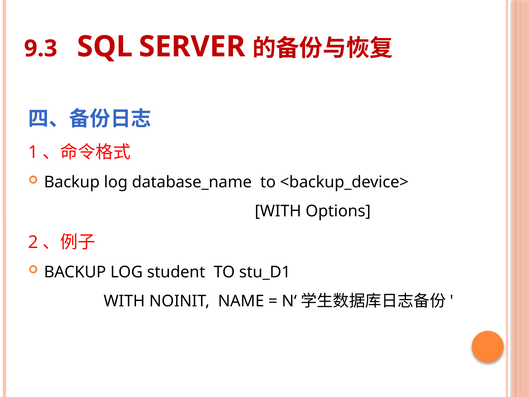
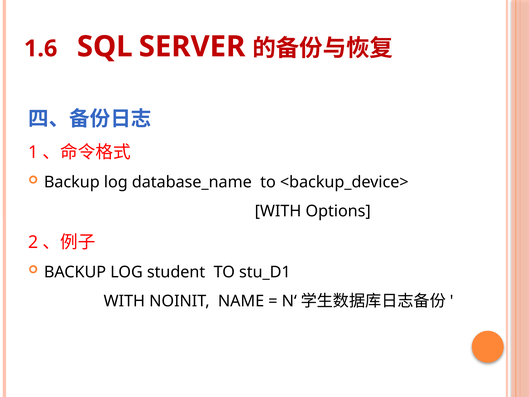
9.3: 9.3 -> 1.6 (41, 49)
